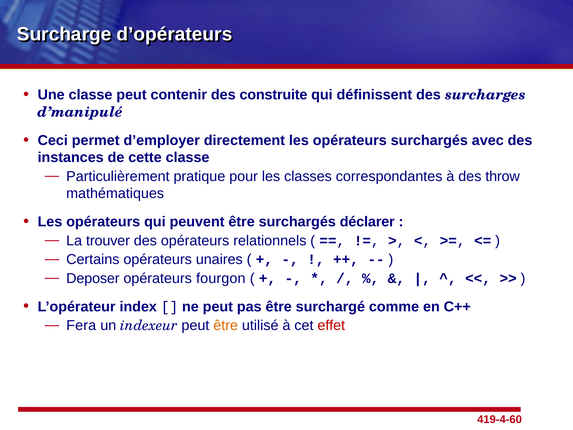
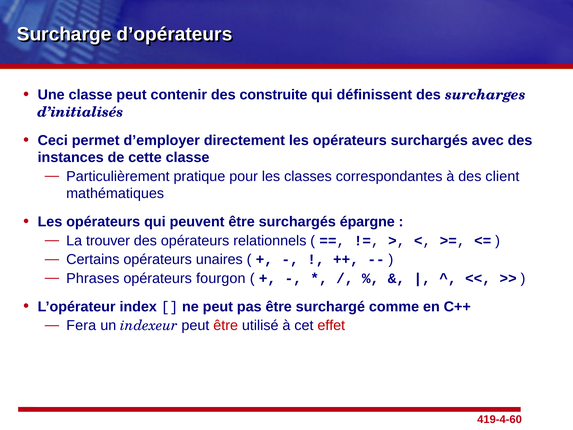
d’manipulé: d’manipulé -> d’initialisés (80, 112)
throw: throw -> client (502, 176)
déclarer: déclarer -> épargne (367, 222)
Deposer: Deposer -> Phrases (93, 278)
être colour: orange -> red (226, 325)
